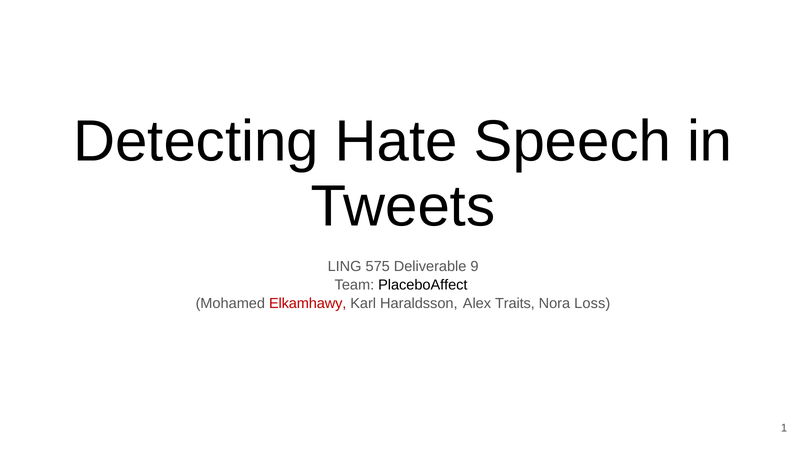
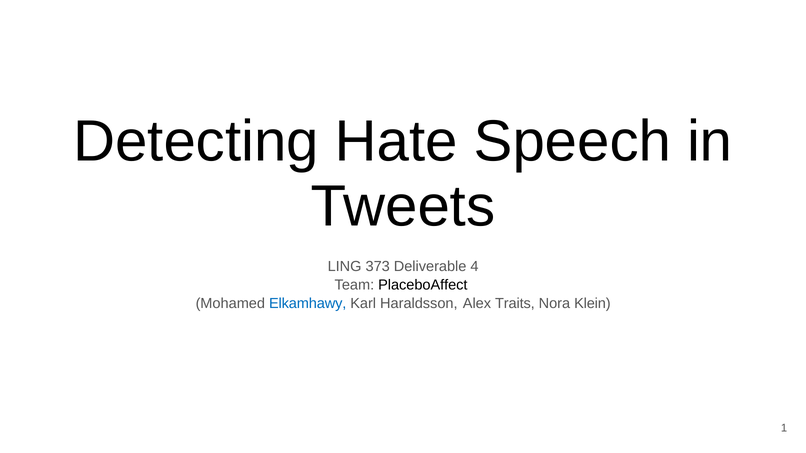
575: 575 -> 373 (378, 267)
9: 9 -> 4 (474, 267)
Elkamhawy colour: red -> blue (308, 304)
Loss: Loss -> Klein (592, 304)
